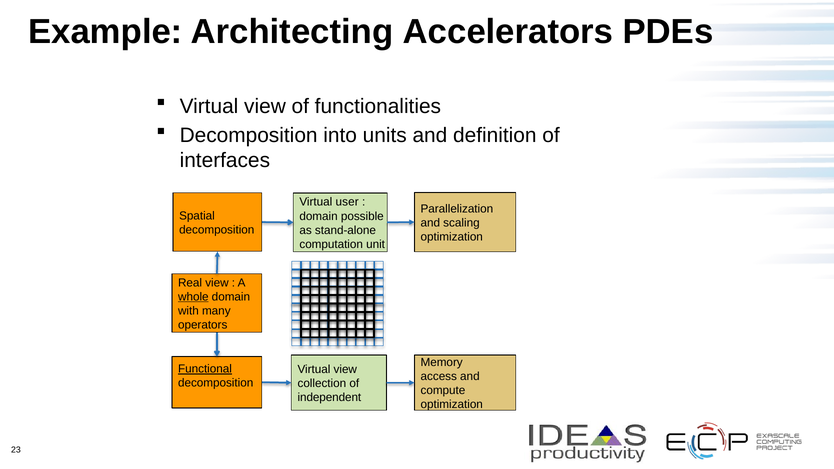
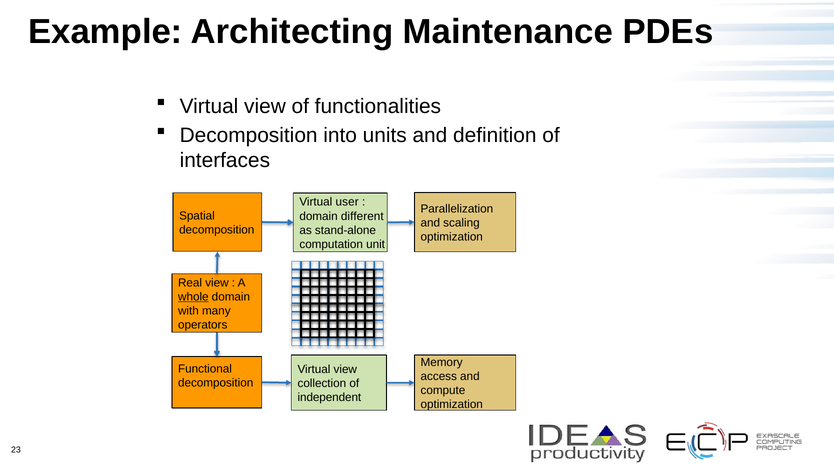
Accelerators: Accelerators -> Maintenance (508, 32)
possible: possible -> different (362, 216)
Functional underline: present -> none (205, 369)
